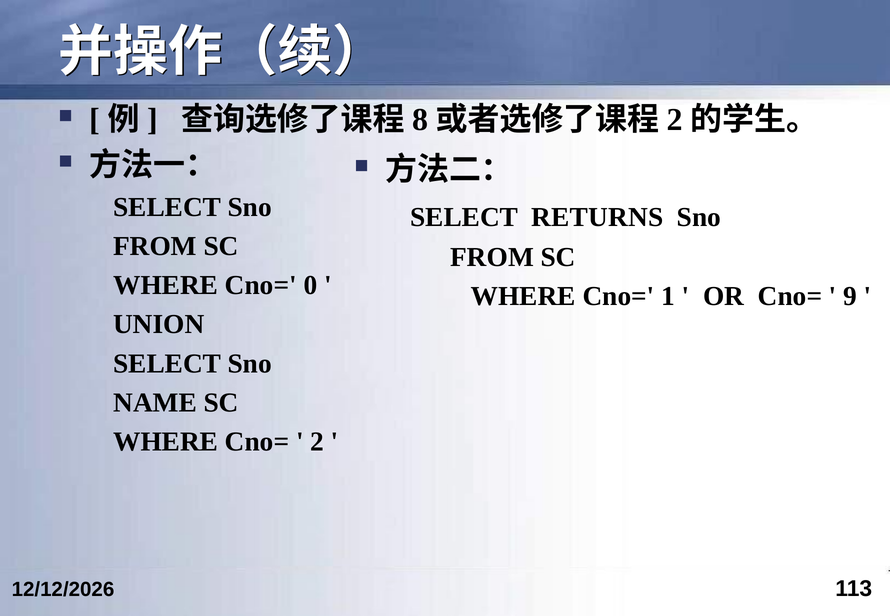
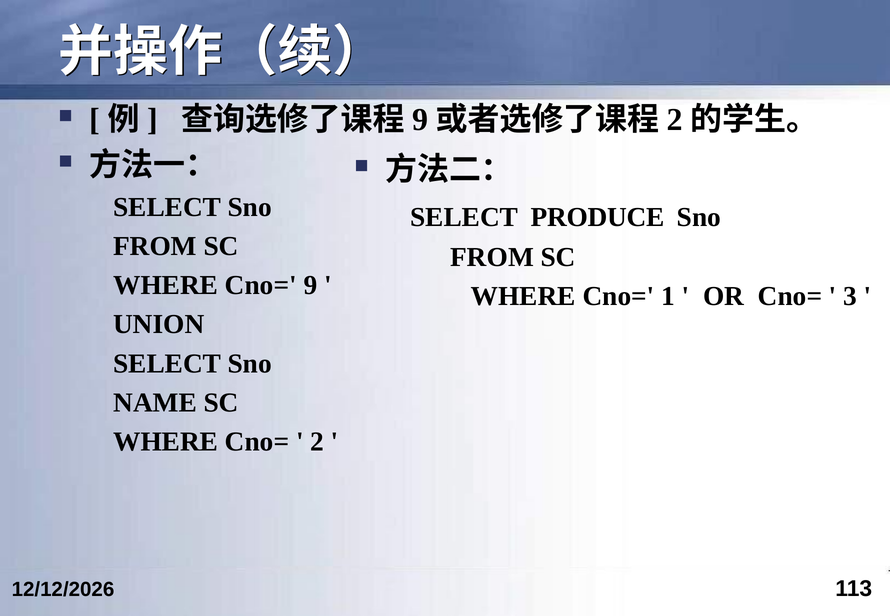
8: 8 -> 9 (420, 120)
RETURNS: RETURNS -> PRODUCE (598, 217)
Cno= 0: 0 -> 9 (311, 285)
9: 9 -> 3 (850, 296)
